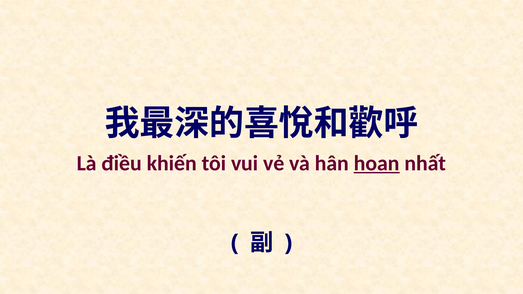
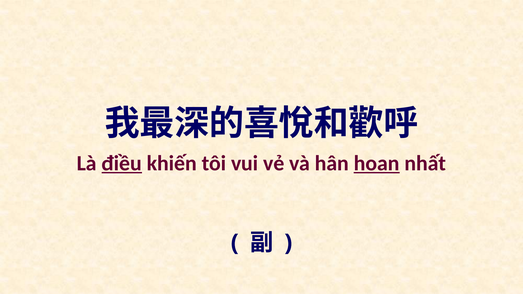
điều underline: none -> present (122, 164)
